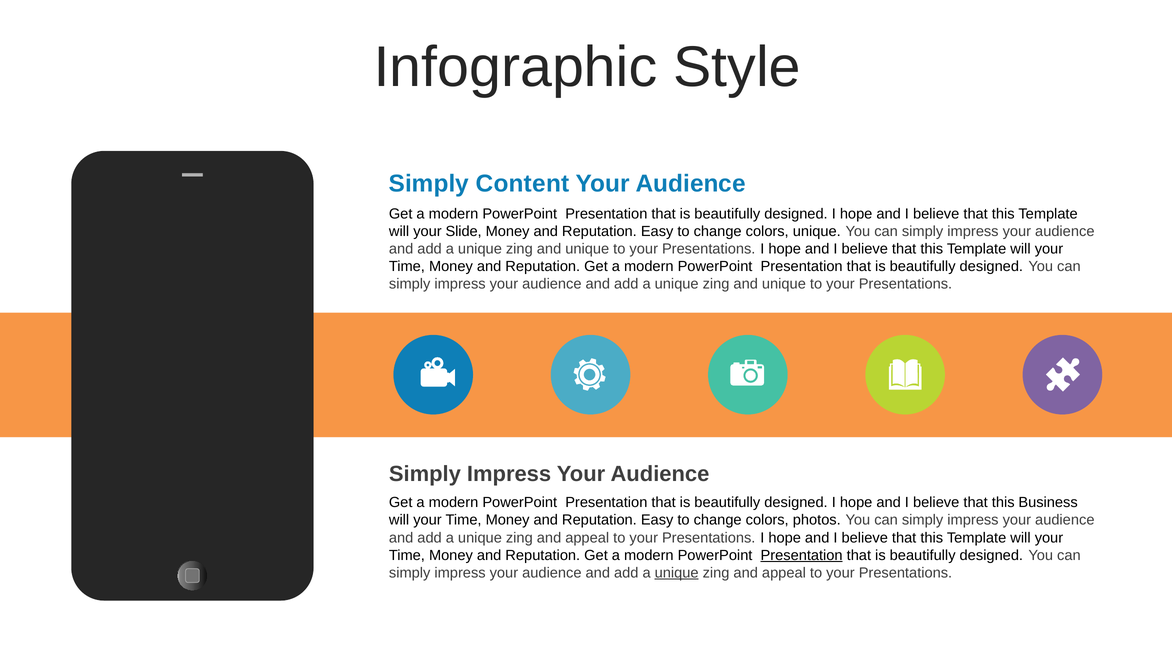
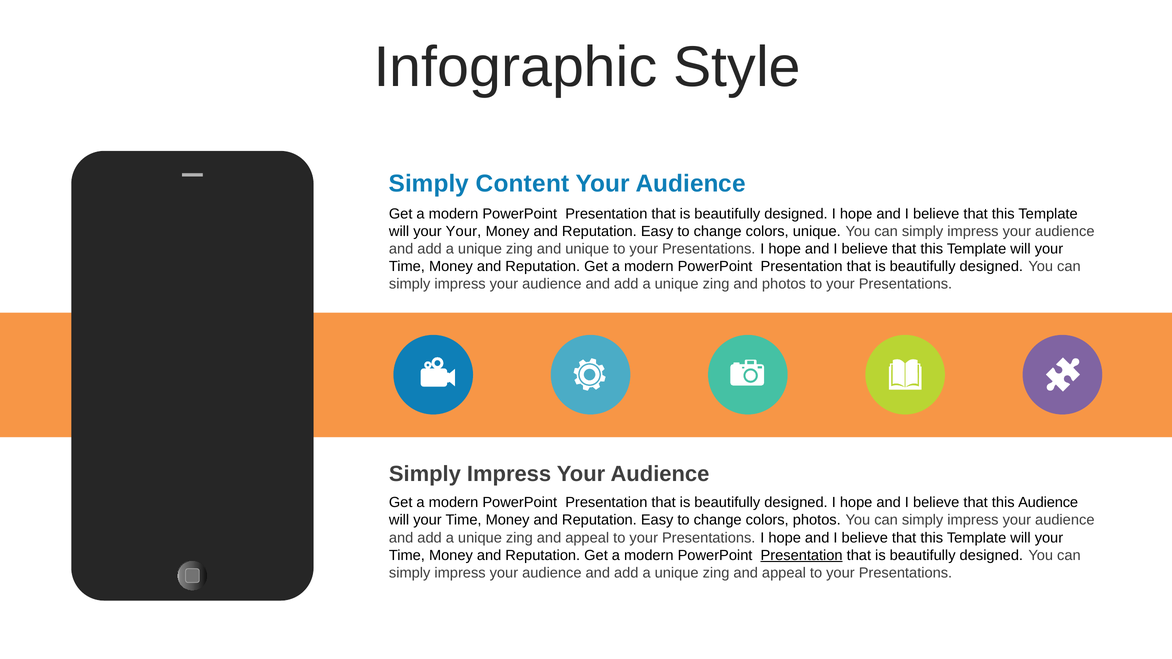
your Slide: Slide -> Your (463, 231)
unique: unique -> photos (784, 284)
this Business: Business -> Audience (1048, 503)
unique underline: present -> none (677, 573)
